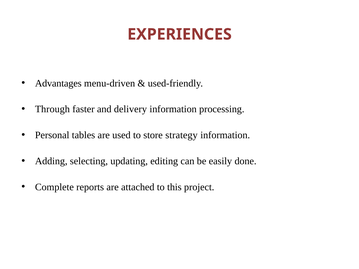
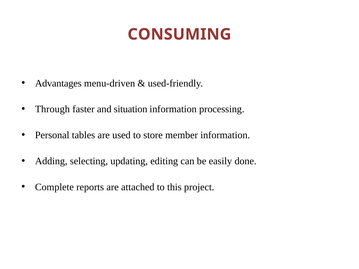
EXPERIENCES: EXPERIENCES -> CONSUMING (179, 34)
delivery: delivery -> situation (131, 109)
strategy: strategy -> member (182, 135)
